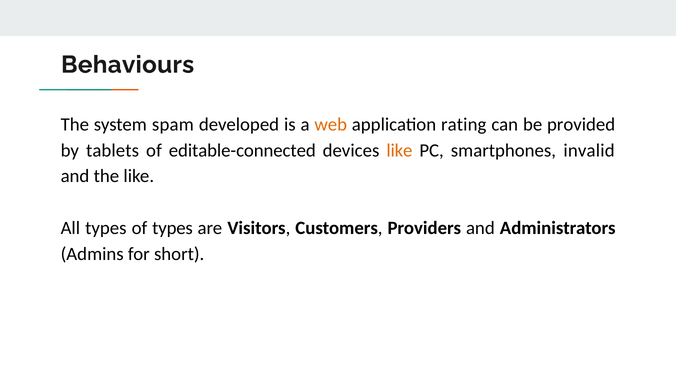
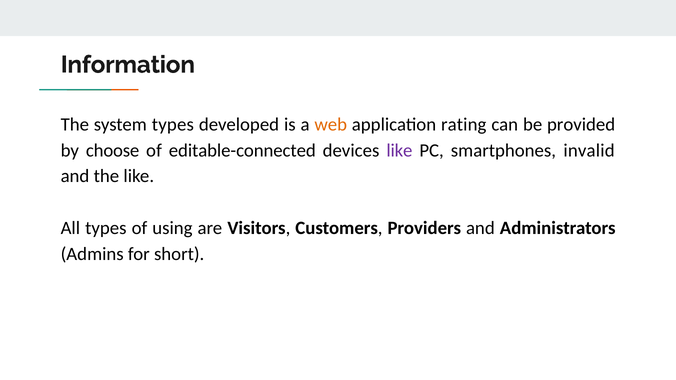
Behaviours: Behaviours -> Information (128, 65)
system spam: spam -> types (173, 125)
tablets: tablets -> choose (113, 150)
like colour: orange -> purple (399, 150)
of types: types -> using (172, 228)
